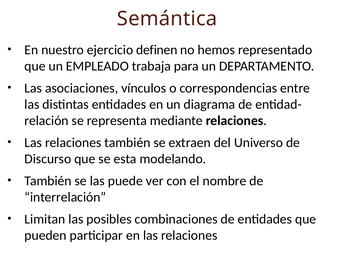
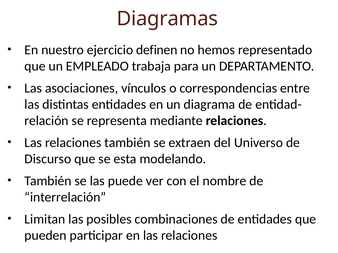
Semántica: Semántica -> Diagramas (167, 19)
